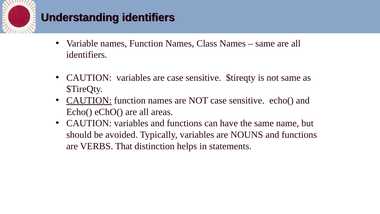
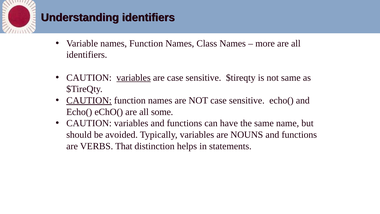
same: same -> more (265, 43)
variables underline: none -> present (134, 78)
areas: areas -> some (162, 112)
